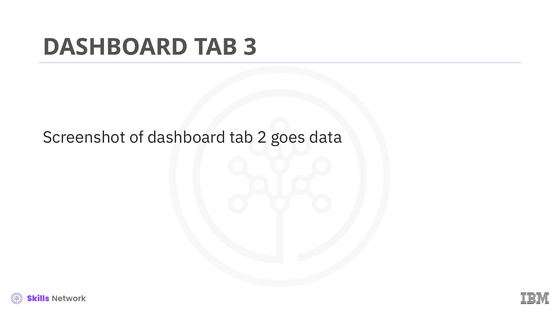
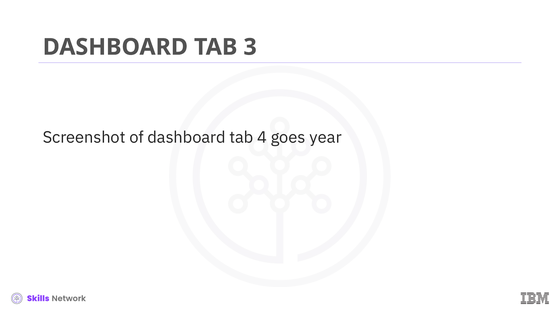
2: 2 -> 4 (262, 137)
data: data -> year (326, 137)
